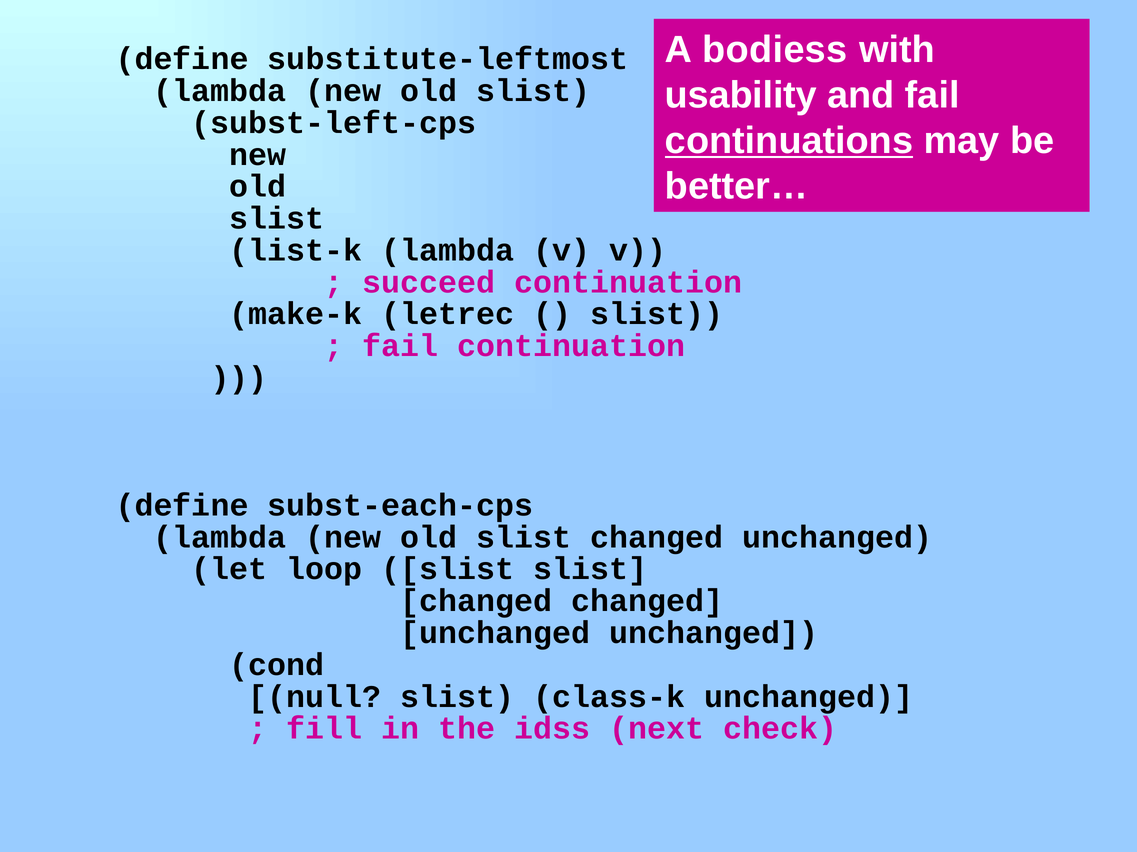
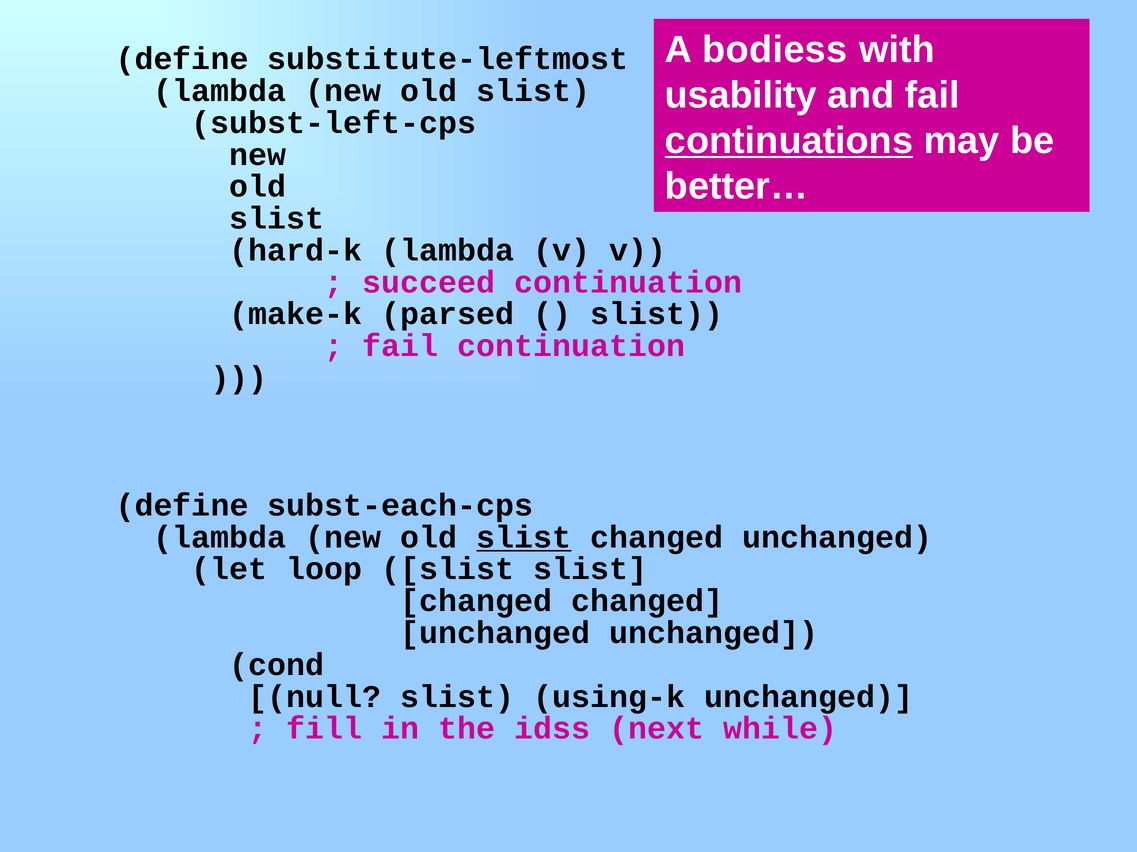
list-k: list-k -> hard-k (296, 250)
letrec: letrec -> parsed (448, 314)
slist underline: none -> present (524, 538)
class-k: class-k -> using-k (609, 697)
check: check -> while (780, 729)
